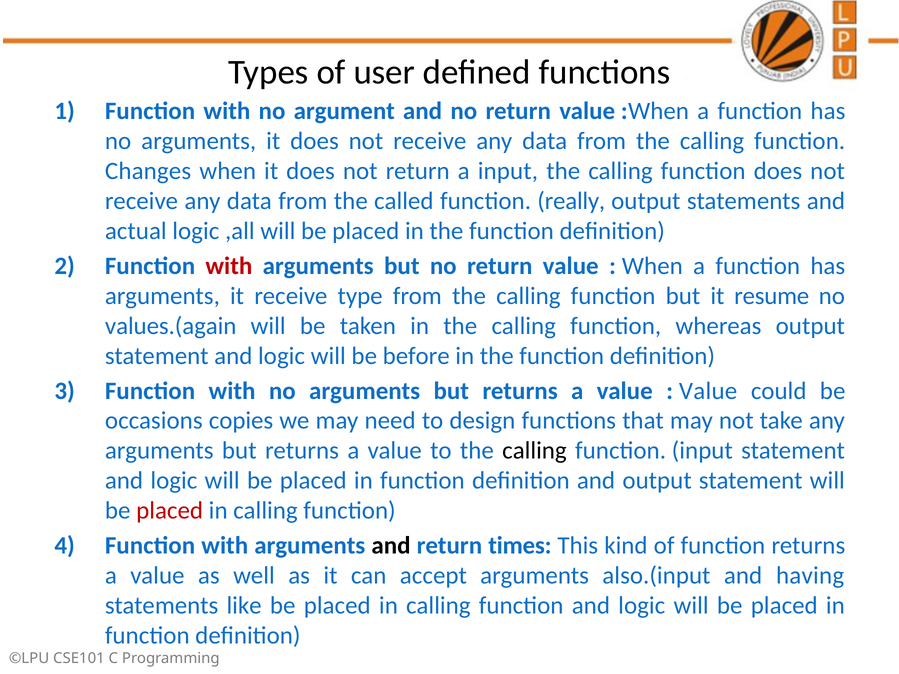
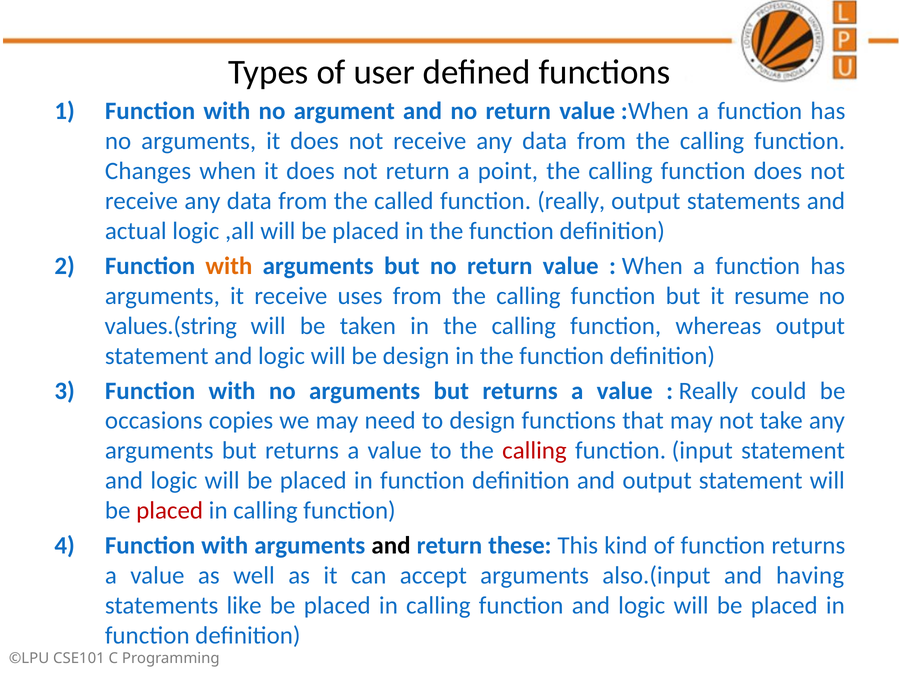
a input: input -> point (508, 171)
with colour: red -> orange (229, 266)
type: type -> uses (360, 296)
values.(again: values.(again -> values.(string (171, 326)
be before: before -> design (416, 356)
Value: Value -> Really (708, 391)
calling colour: black -> red (534, 451)
times: times -> these (520, 546)
